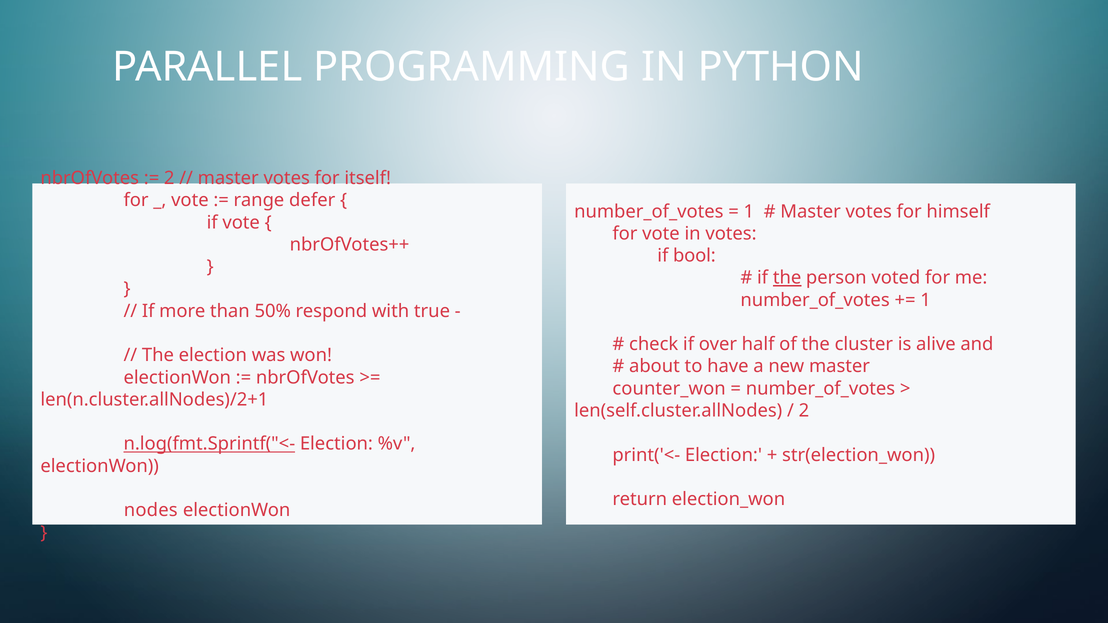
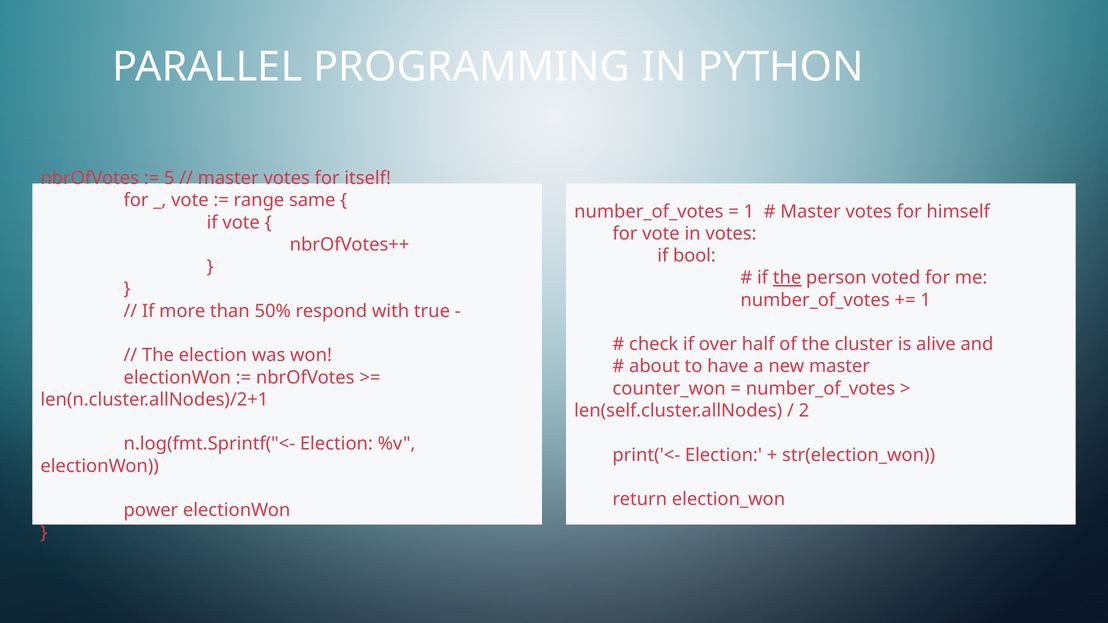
2: 2 -> 5 (169, 178)
defer: defer -> same (312, 200)
n.log(fmt.Sprintf("<- underline: present -> none (209, 444)
nodes: nodes -> power (151, 511)
